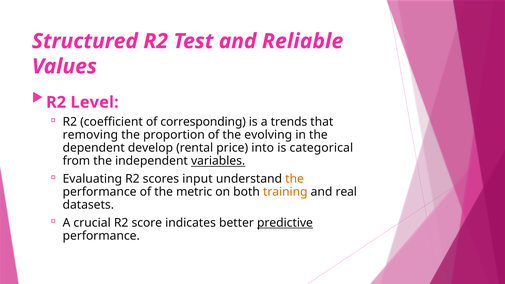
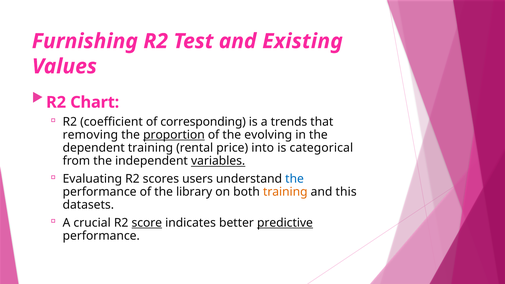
Structured: Structured -> Furnishing (85, 41)
Reliable: Reliable -> Existing (303, 41)
Level: Level -> Chart (95, 102)
proportion underline: none -> present (174, 135)
dependent develop: develop -> training (150, 148)
input: input -> users (198, 179)
the colour: orange -> blue (295, 179)
metric: metric -> library (194, 192)
real: real -> this (346, 192)
score underline: none -> present (147, 223)
